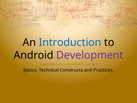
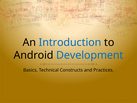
Development colour: purple -> blue (90, 55)
